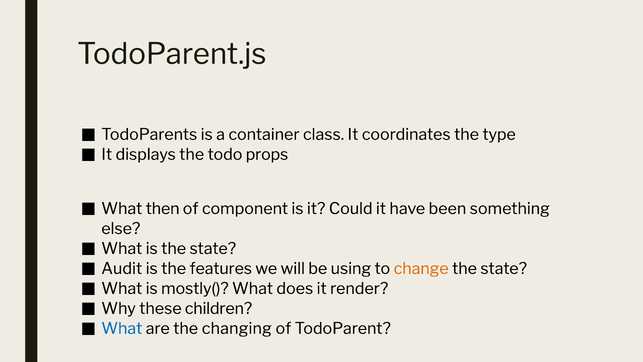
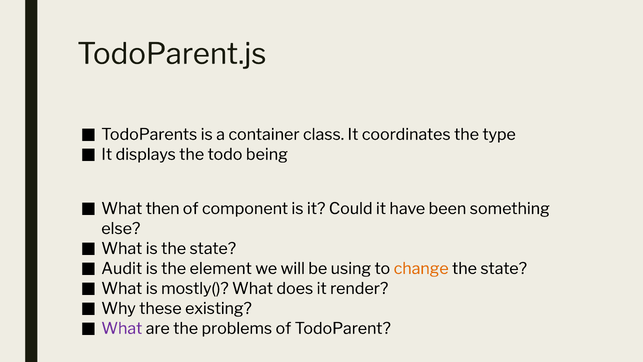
props: props -> being (267, 154)
features: features -> element (221, 268)
children: children -> existing (218, 308)
What colour: blue -> purple (122, 328)
changing: changing -> problems (237, 328)
